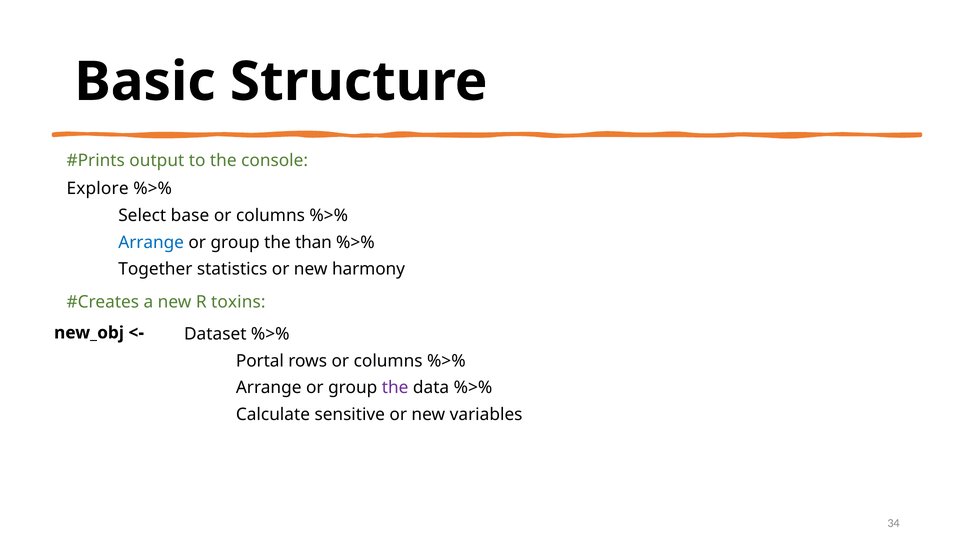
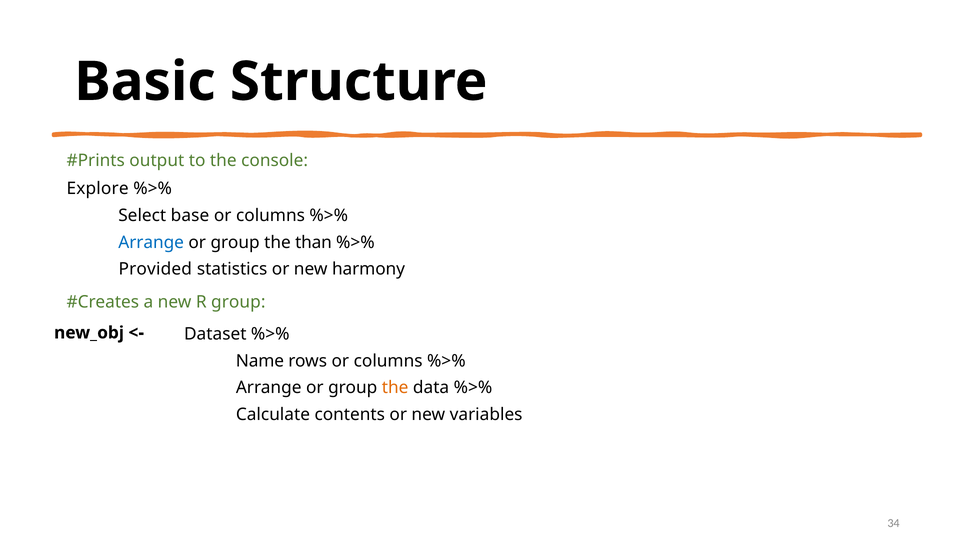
Together: Together -> Provided (155, 269)
R toxins: toxins -> group (238, 302)
Portal: Portal -> Name (260, 361)
the colour: purple -> orange (395, 388)
sensitive: sensitive -> contents (350, 415)
